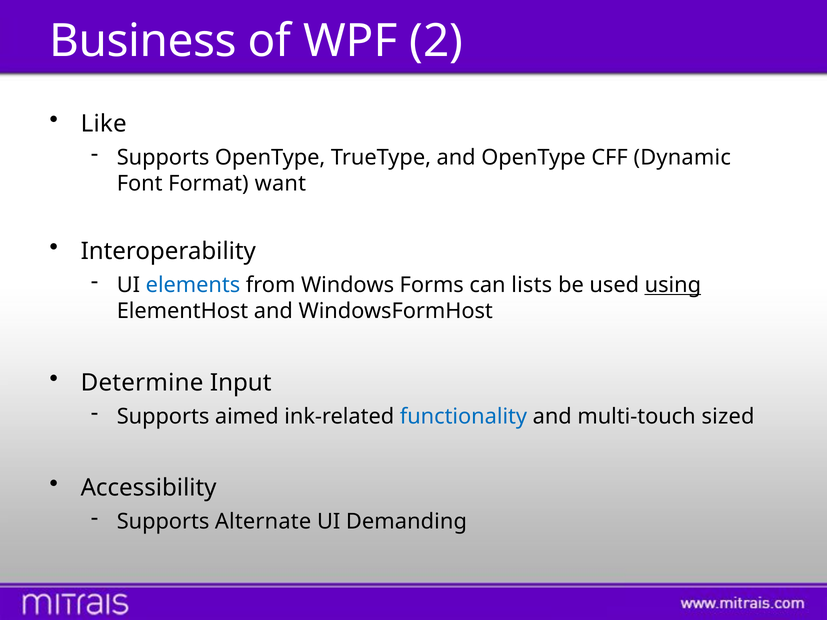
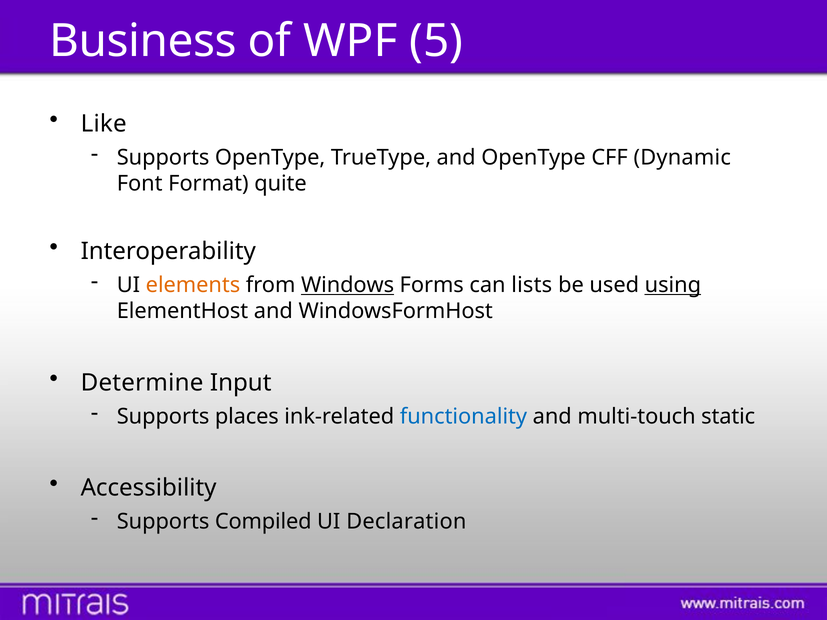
2: 2 -> 5 (436, 41)
want: want -> quite (280, 184)
elements colour: blue -> orange (193, 285)
Windows underline: none -> present (348, 285)
aimed: aimed -> places (247, 417)
sized: sized -> static (728, 417)
Alternate: Alternate -> Compiled (263, 522)
Demanding: Demanding -> Declaration (406, 522)
